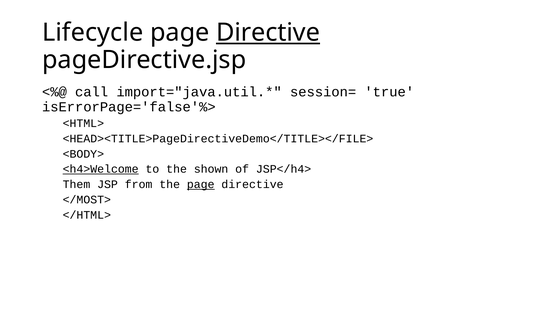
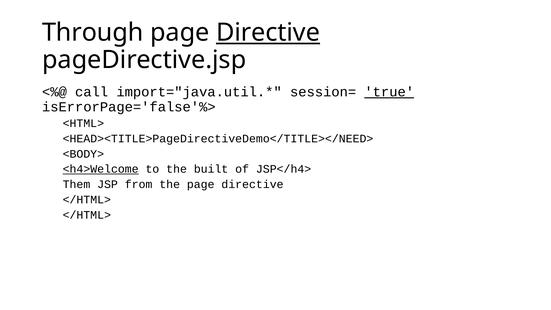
Lifecycle: Lifecycle -> Through (93, 33)
true underline: none -> present (389, 92)
<HEAD><TITLE>PageDirectiveDemo</TITLE></FILE>: <HEAD><TITLE>PageDirectiveDemo</TITLE></FILE> -> <HEAD><TITLE>PageDirectiveDemo</TITLE></NEED> (218, 139)
shown: shown -> built (211, 169)
page underline: present -> none (201, 184)
</MOST>: </MOST> -> </HTML> (87, 200)
